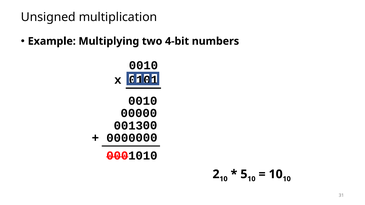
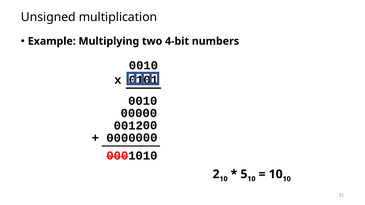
0013: 0013 -> 0012 (128, 126)
